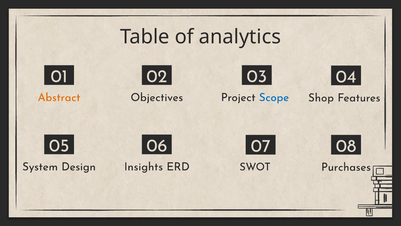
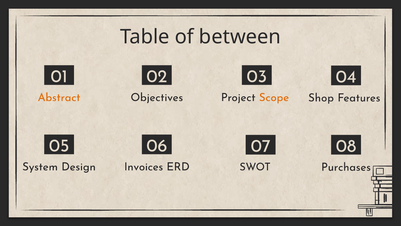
analytics: analytics -> between (240, 37)
Scope colour: blue -> orange (274, 97)
Insights: Insights -> Invoices (144, 166)
